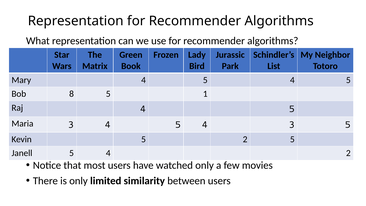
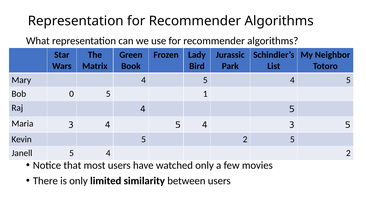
8: 8 -> 0 (72, 94)
